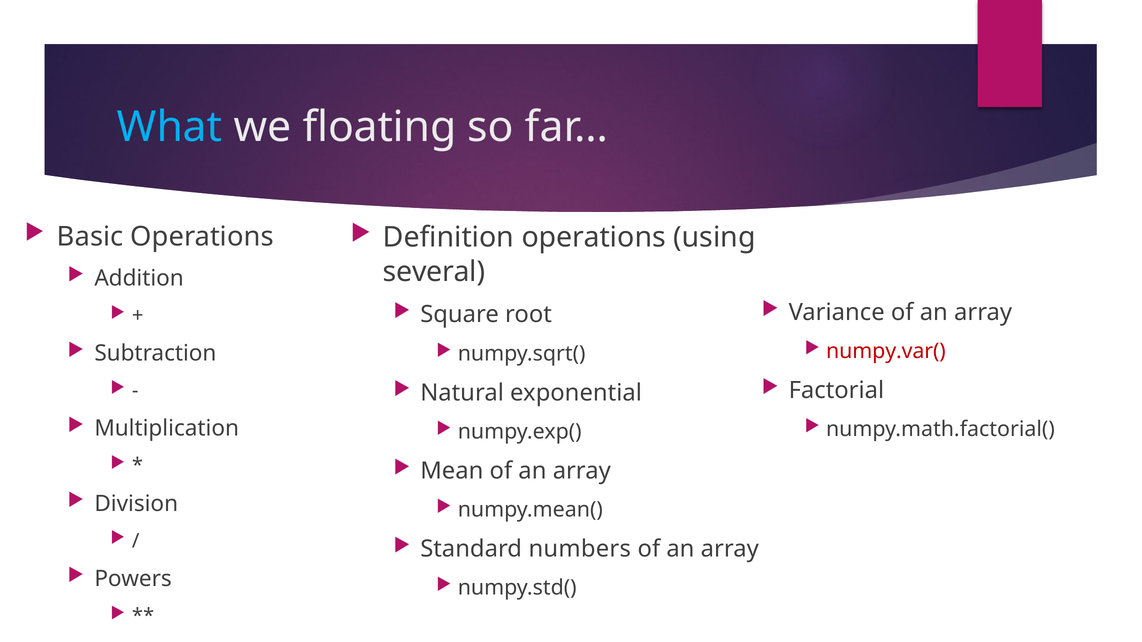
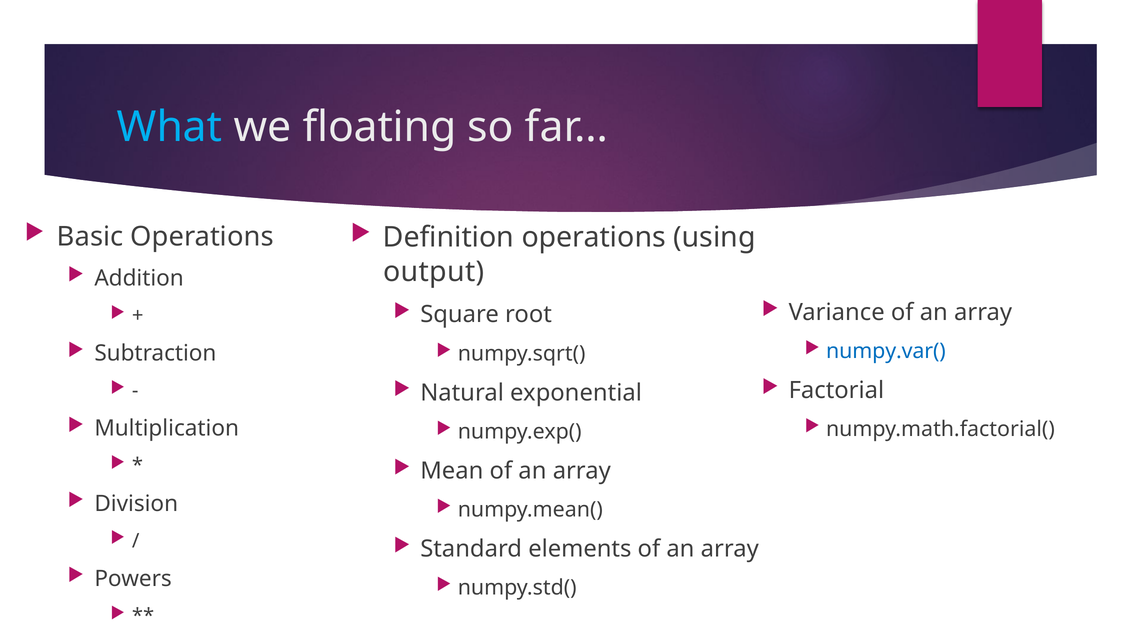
several: several -> output (434, 272)
numpy.var( colour: red -> blue (886, 351)
numbers: numbers -> elements (580, 549)
